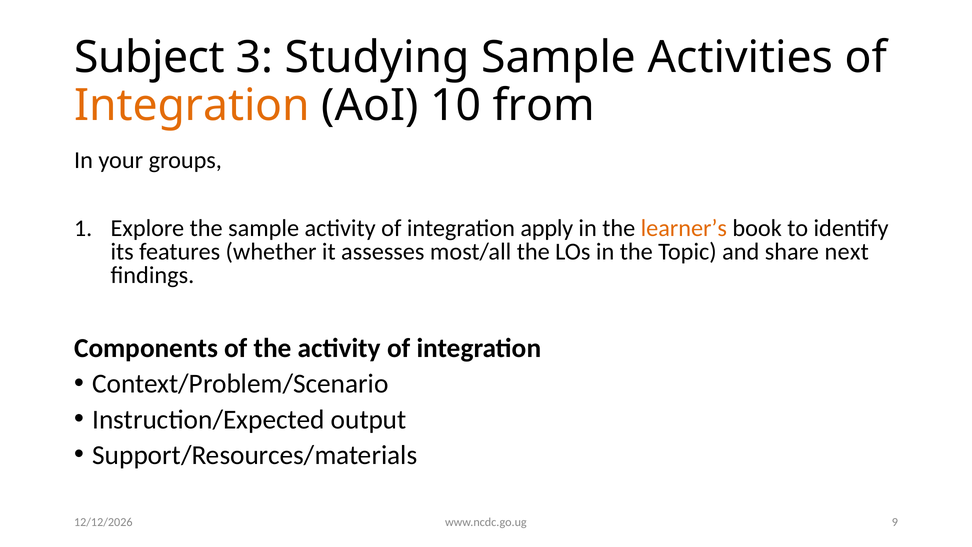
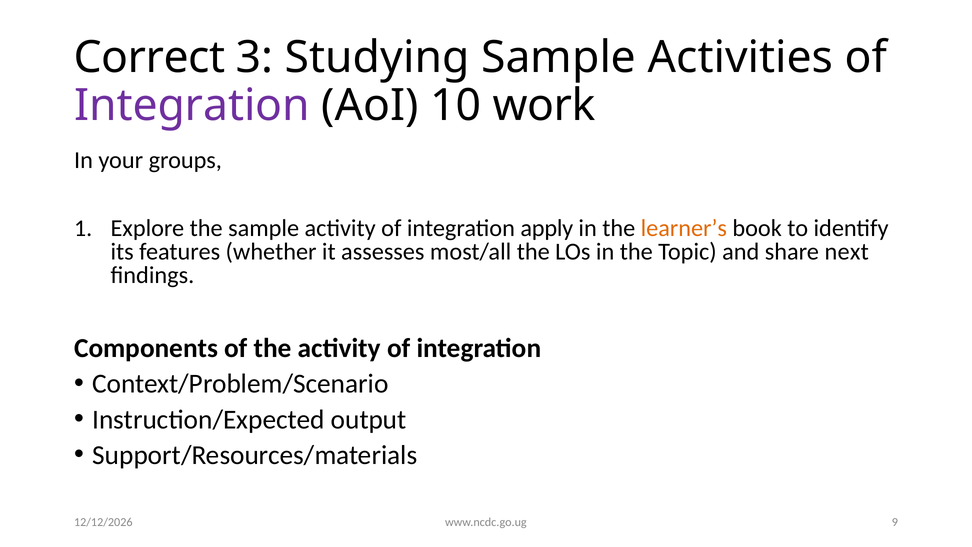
Subject: Subject -> Correct (149, 58)
Integration colour: orange -> purple (192, 106)
from: from -> work (544, 106)
